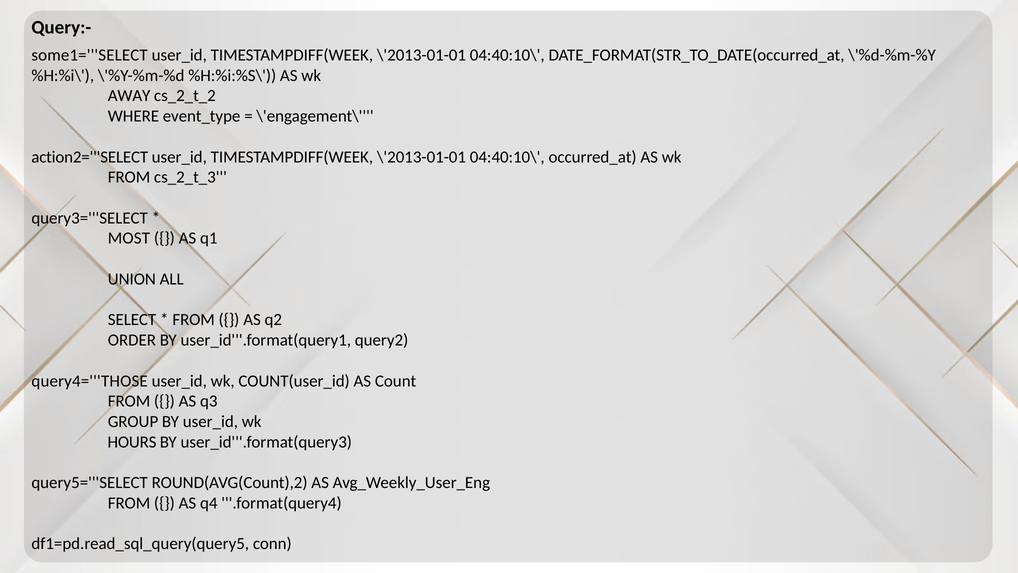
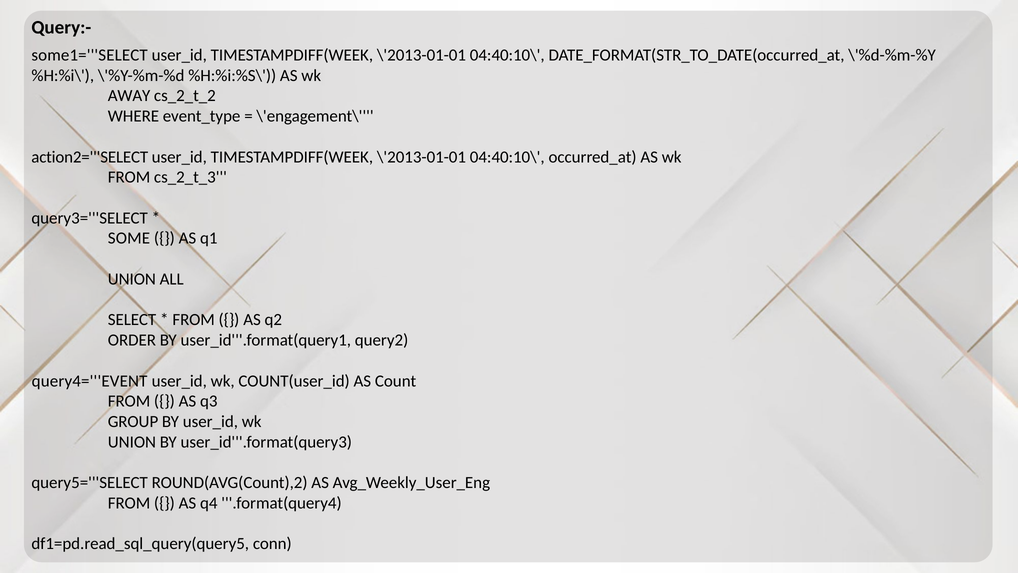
MOST: MOST -> SOME (129, 238)
query4='''THOSE: query4='''THOSE -> query4='''EVENT (90, 381)
HOURS: HOURS -> UNION (132, 442)
